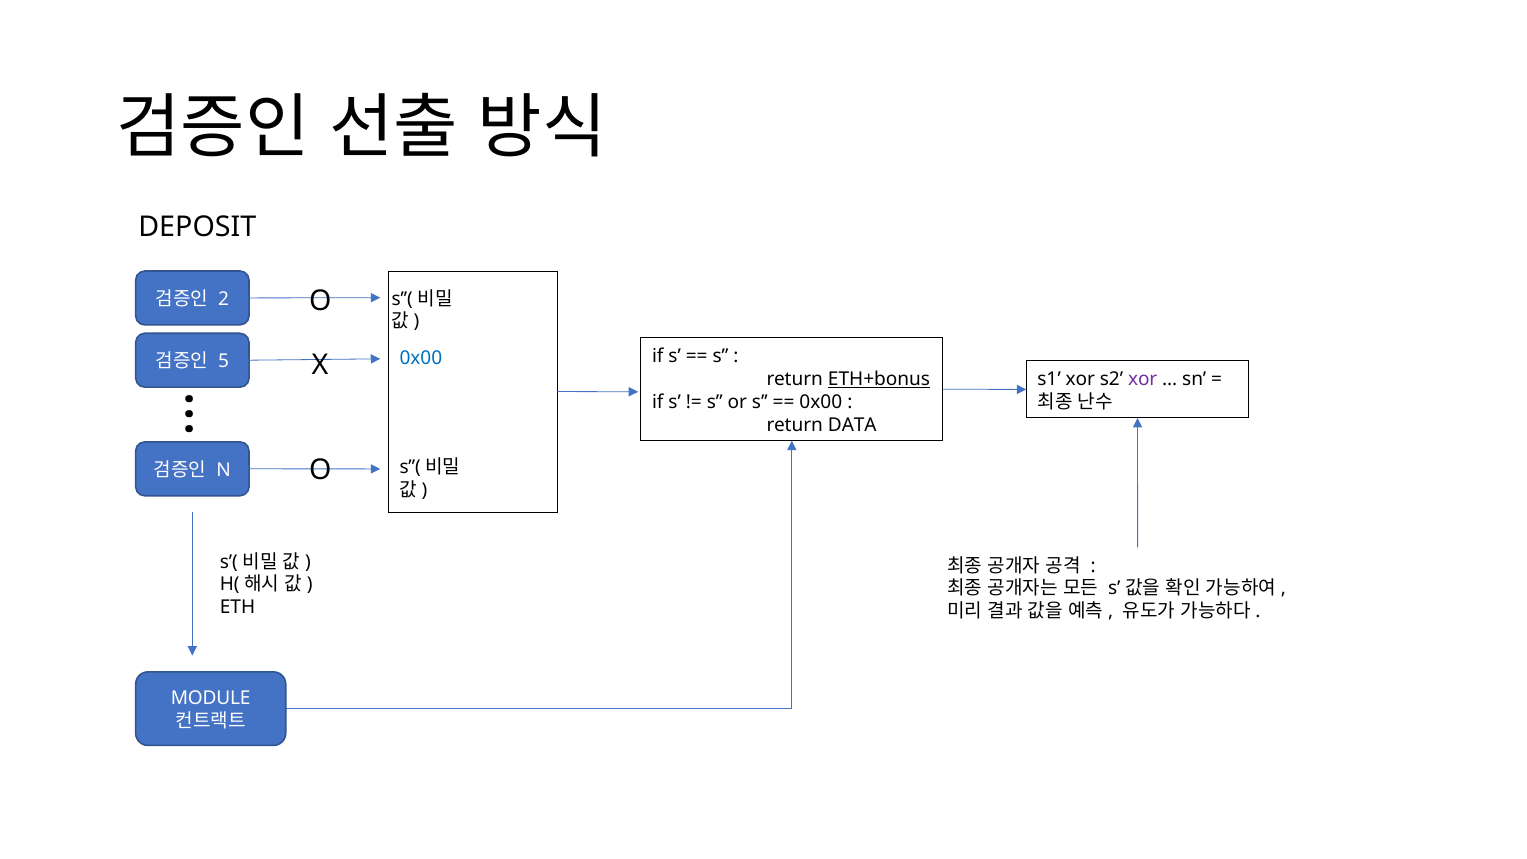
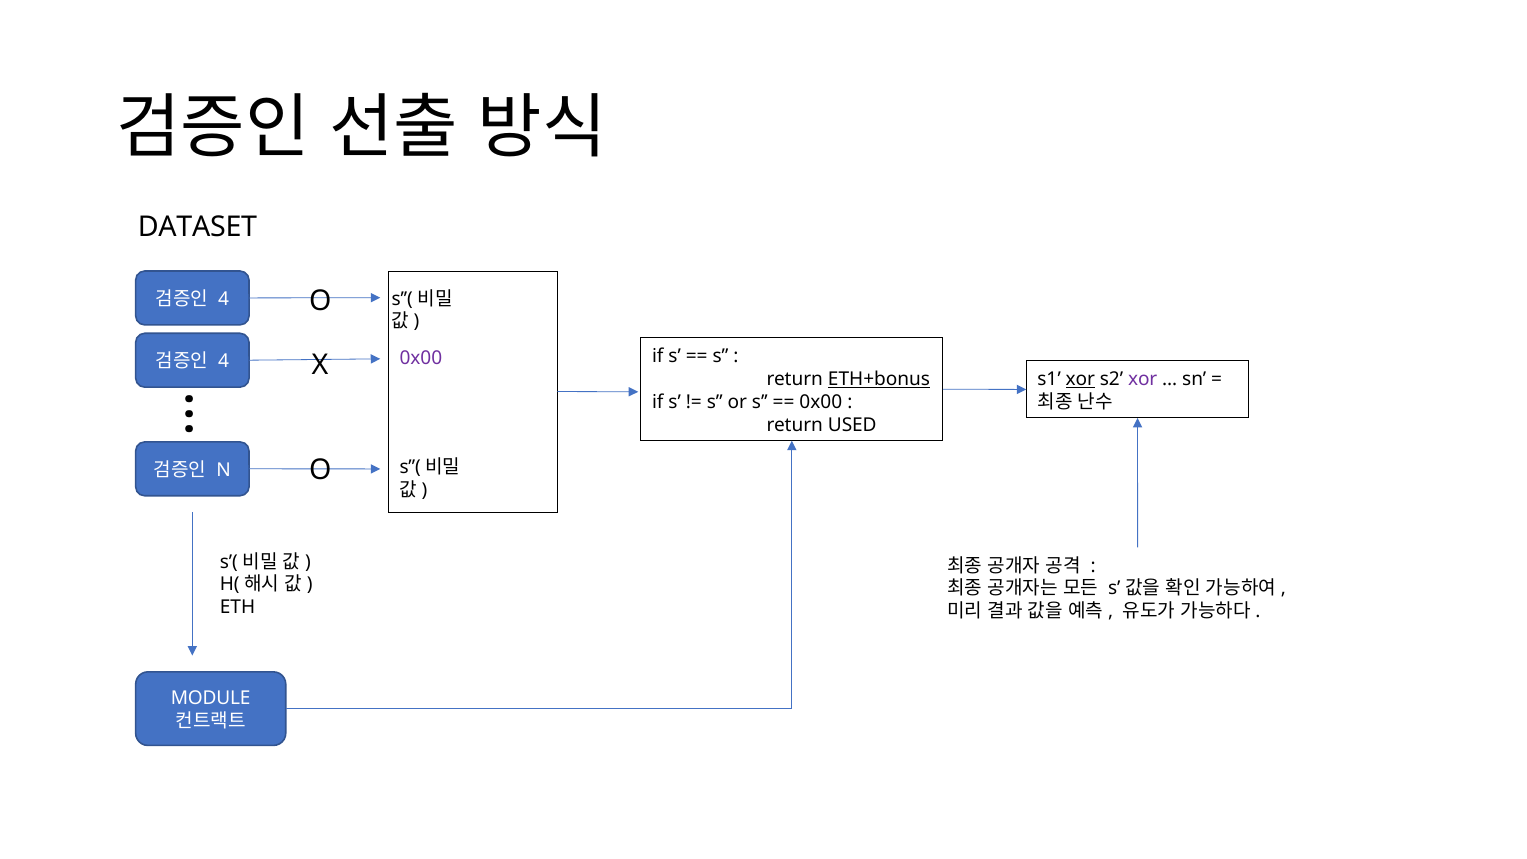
DEPOSIT: DEPOSIT -> DATASET (197, 227)
2: 2 -> 4 (224, 299)
0x00 colour: blue -> purple (421, 358)
5: 5 -> 4 (224, 361)
xor underline: none -> present (1080, 379)
DATA: DATA -> USED (852, 425)
